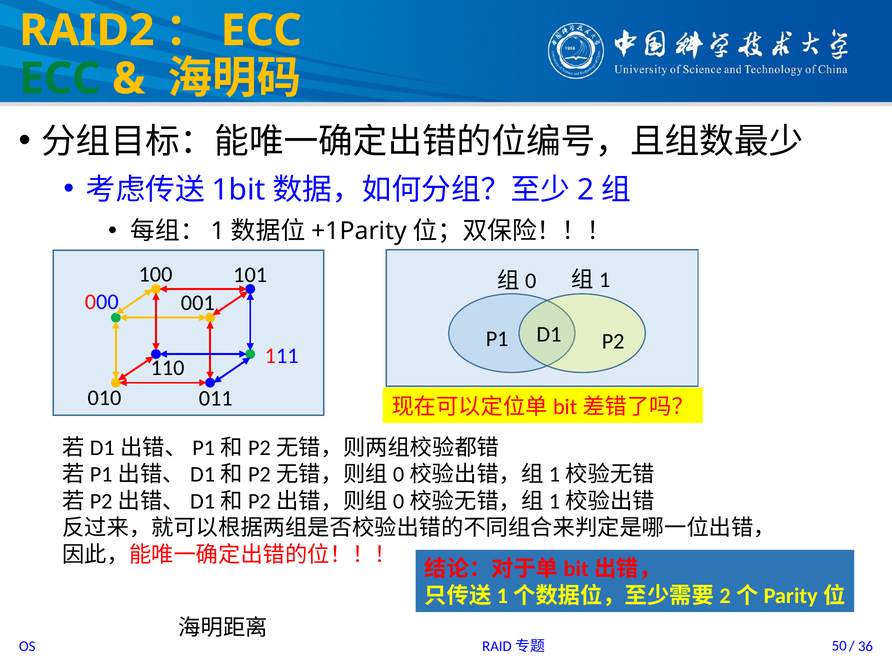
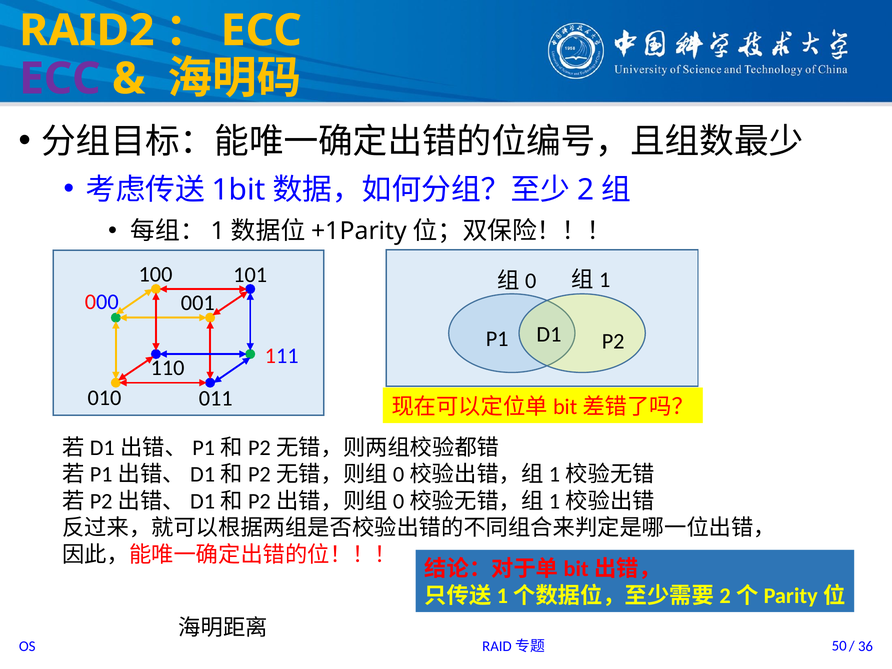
ECC colour: green -> purple (60, 79)
